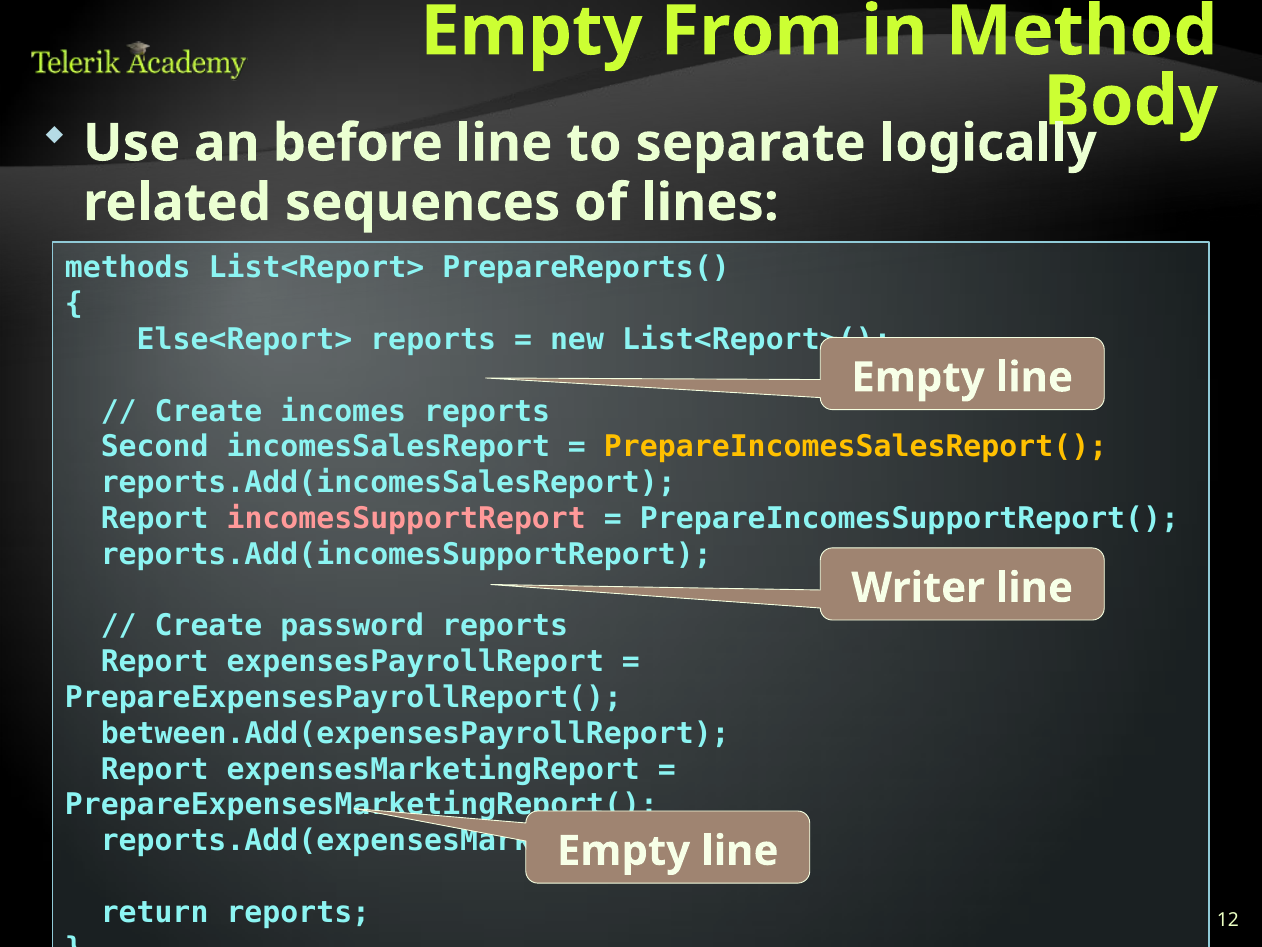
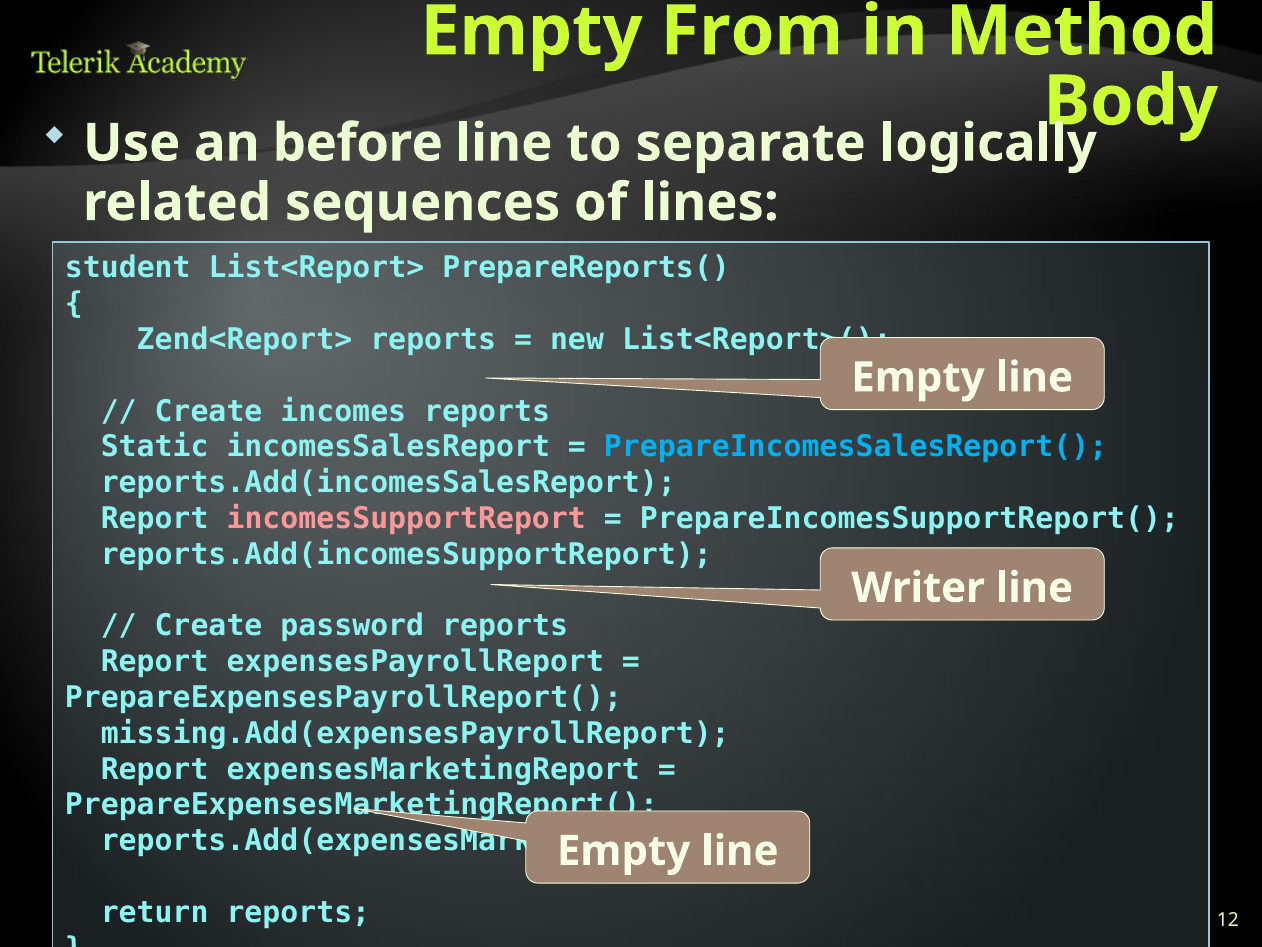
methods: methods -> student (128, 268)
Else<Report>: Else<Report> -> Zend<Report> (245, 340)
Second: Second -> Static (155, 447)
PrepareIncomesSalesReport( colour: yellow -> light blue (856, 447)
between.Add(expensesPayrollReport: between.Add(expensesPayrollReport -> missing.Add(expensesPayrollReport (415, 733)
